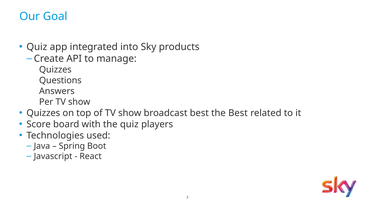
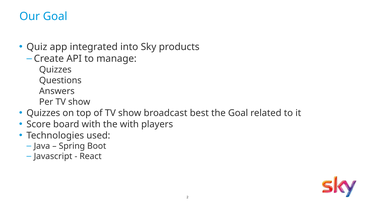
the Best: Best -> Goal (238, 113)
the quiz: quiz -> with (129, 124)
